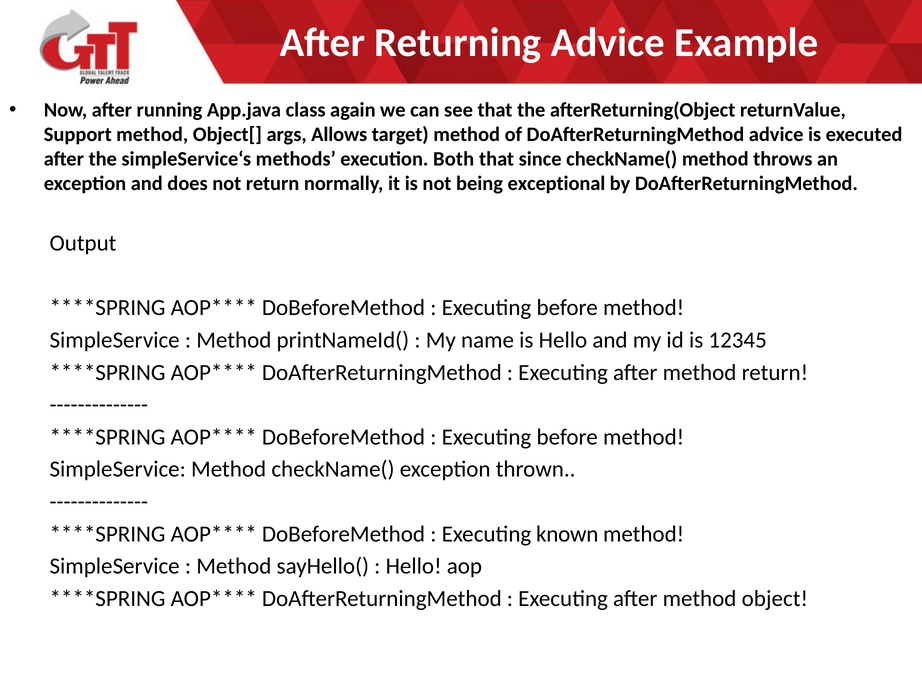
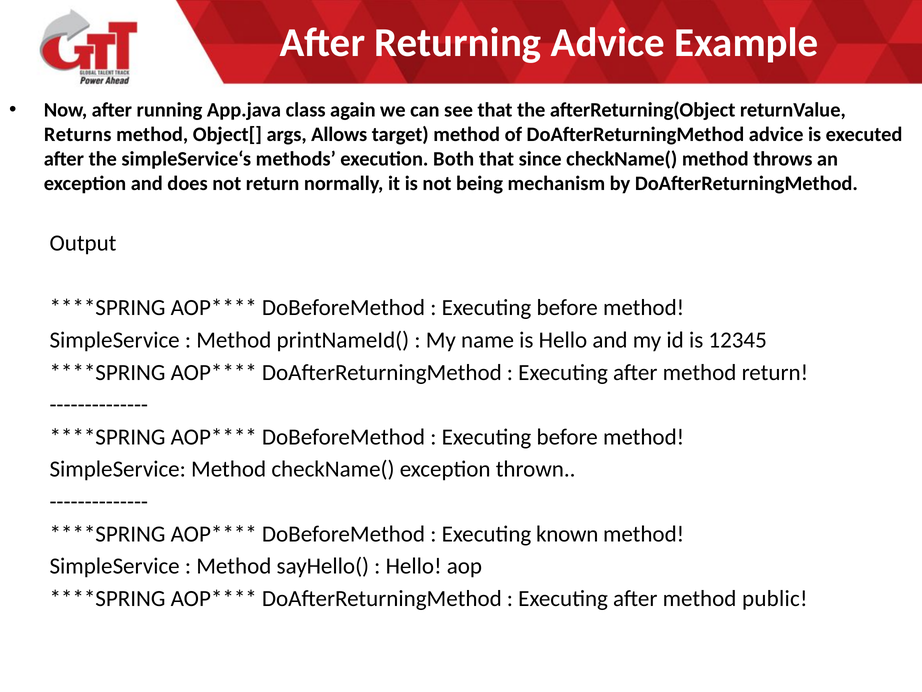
Support: Support -> Returns (78, 134)
exceptional: exceptional -> mechanism (556, 184)
object: object -> public (775, 598)
